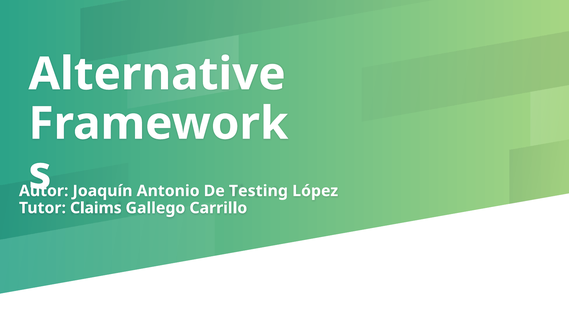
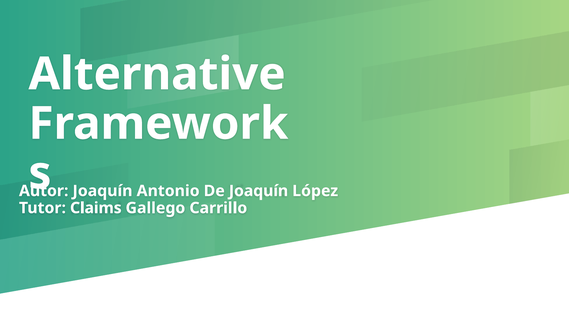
De Testing: Testing -> Joaquín (259, 191)
